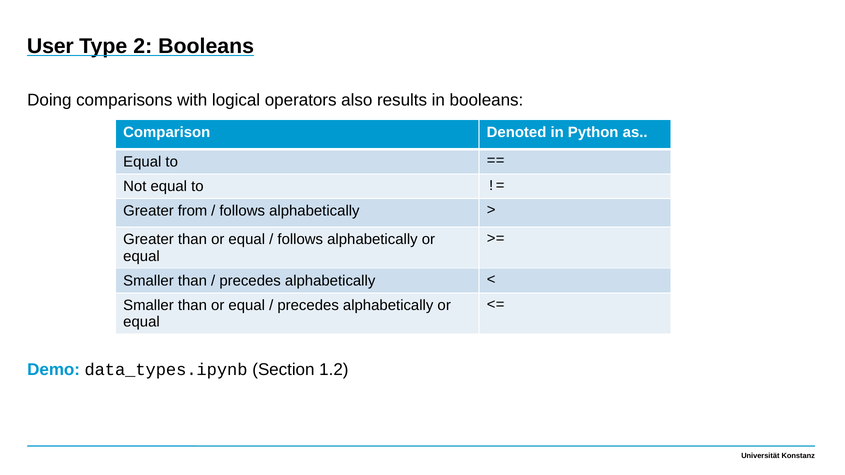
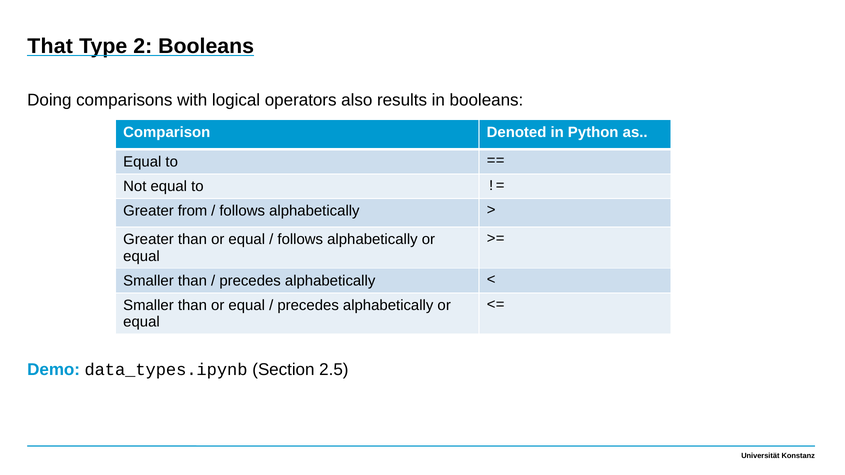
User: User -> That (50, 46)
1.2: 1.2 -> 2.5 (334, 370)
